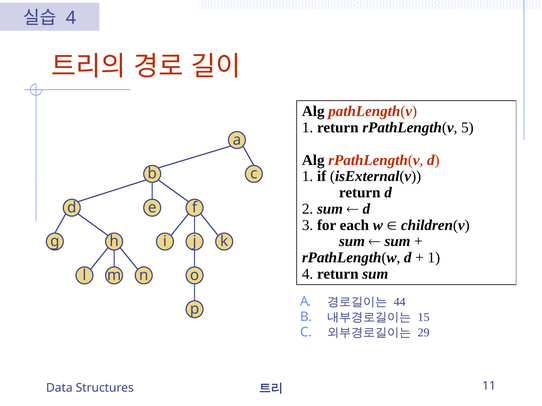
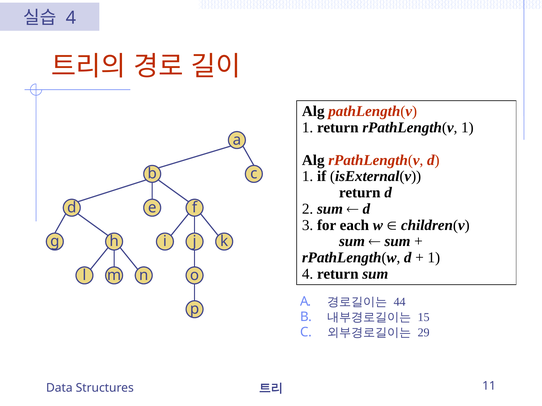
rPathLength(v 5: 5 -> 1 (467, 128)
